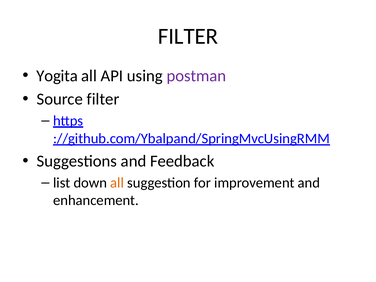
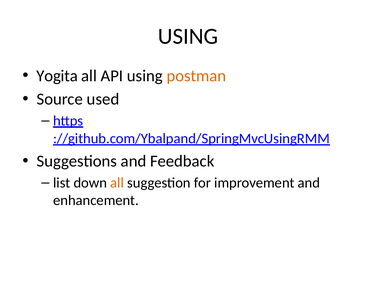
FILTER: FILTER -> USING (188, 36)
postman colour: purple -> orange (196, 76)
Source filter: filter -> used (103, 99)
